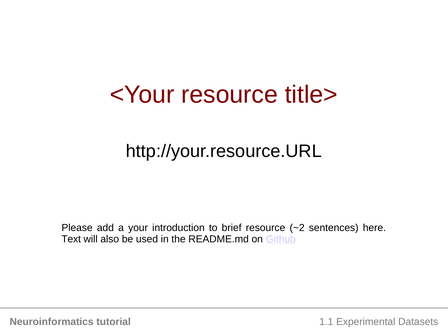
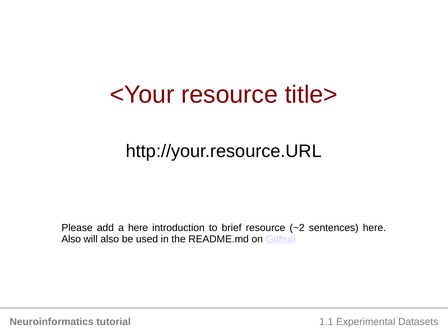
a your: your -> here (138, 228)
Text: Text -> Also (71, 239)
